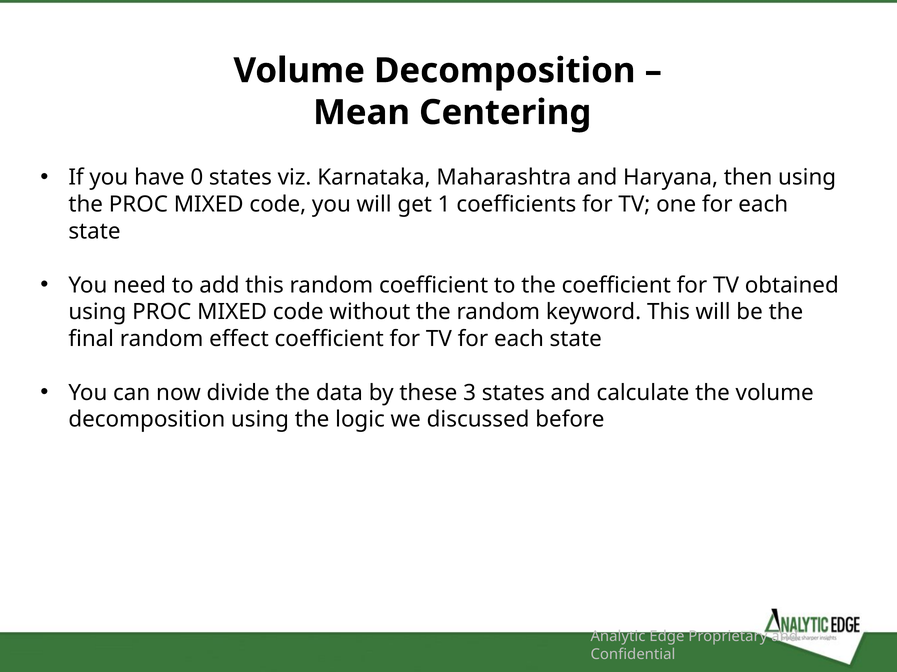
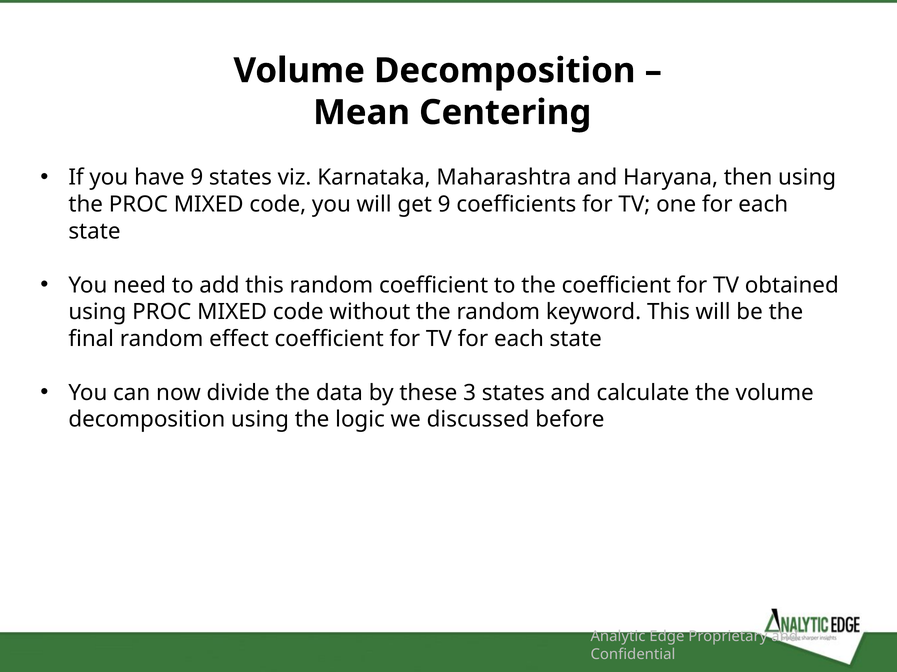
have 0: 0 -> 9 (197, 178)
get 1: 1 -> 9 (444, 205)
